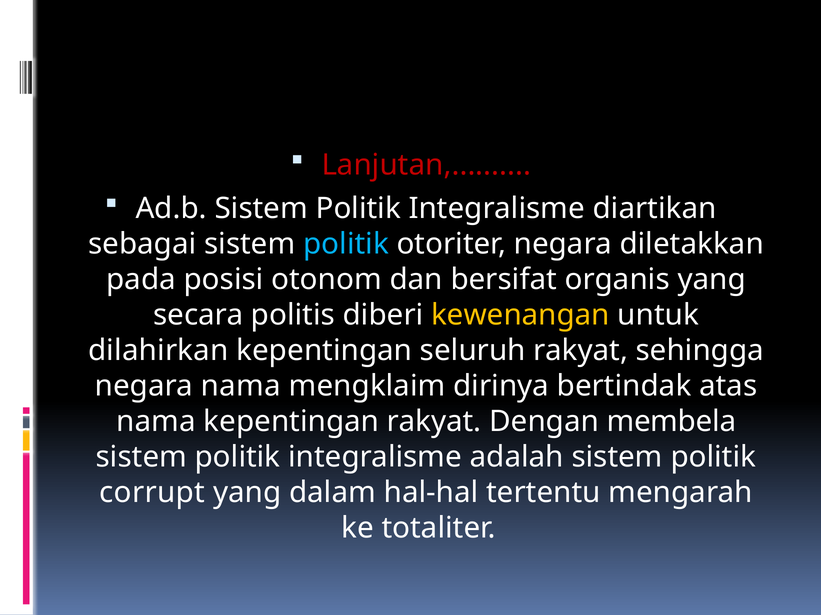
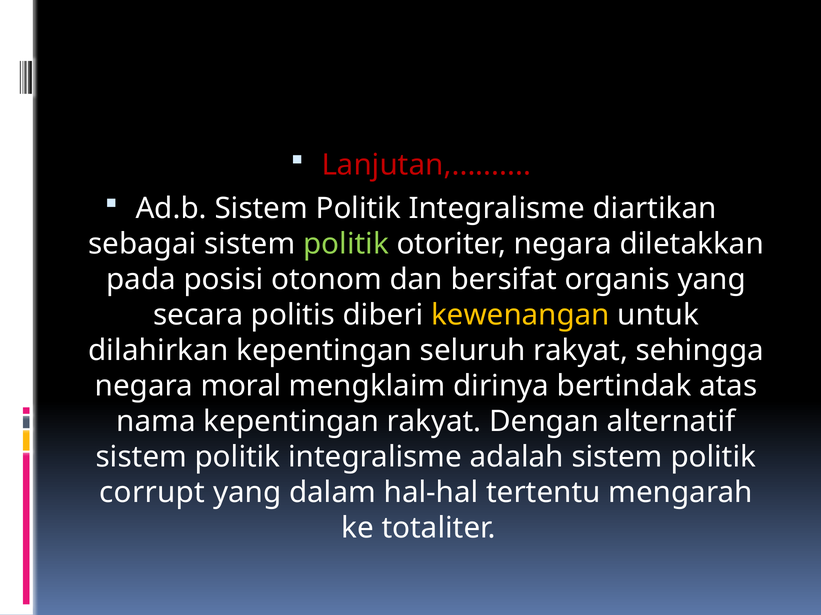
politik colour: light blue -> light green (346, 244)
negara nama: nama -> moral (241, 386)
membela: membela -> alternatif (671, 422)
